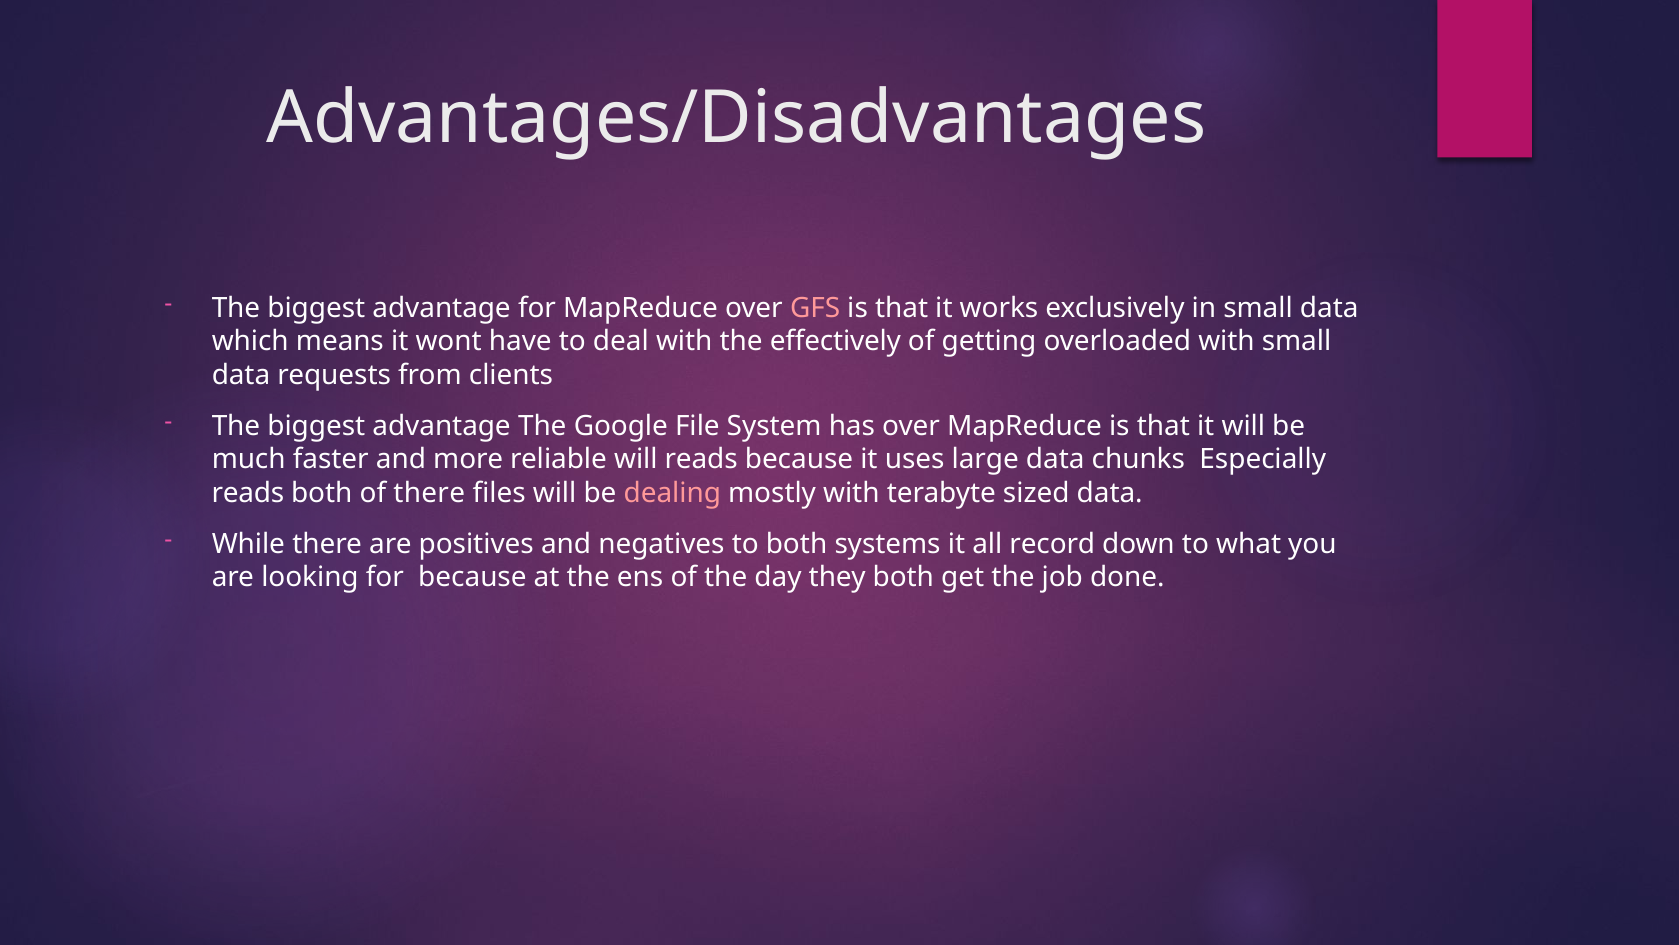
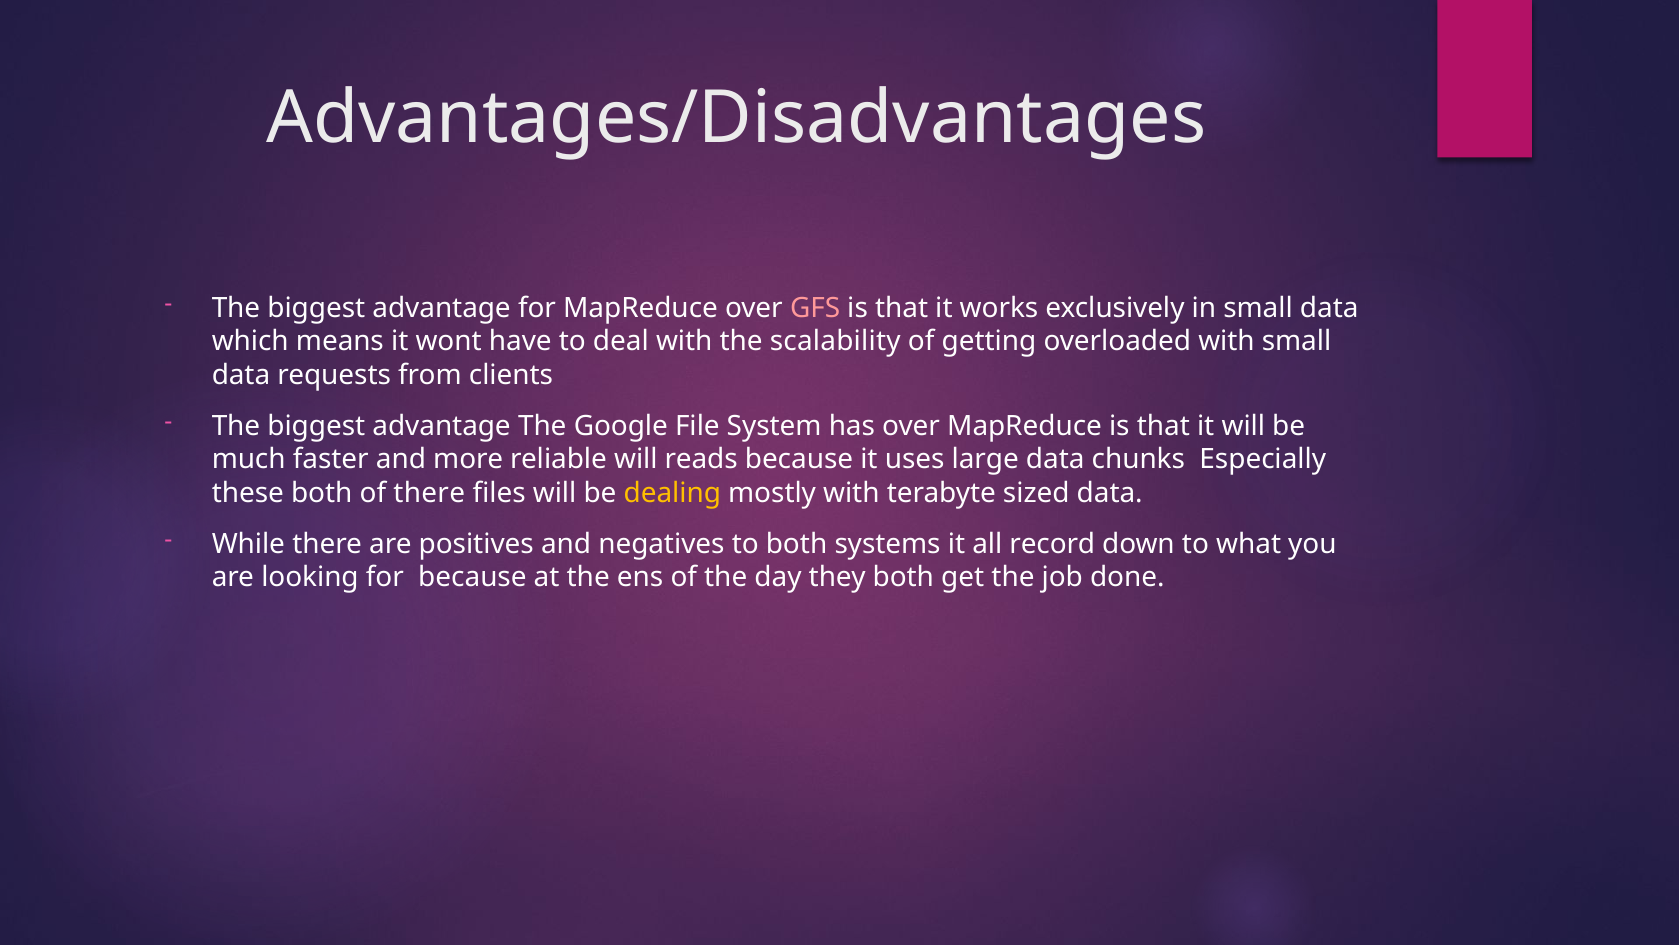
effectively: effectively -> scalability (835, 341)
reads: reads -> these (248, 493)
dealing colour: pink -> yellow (672, 493)
